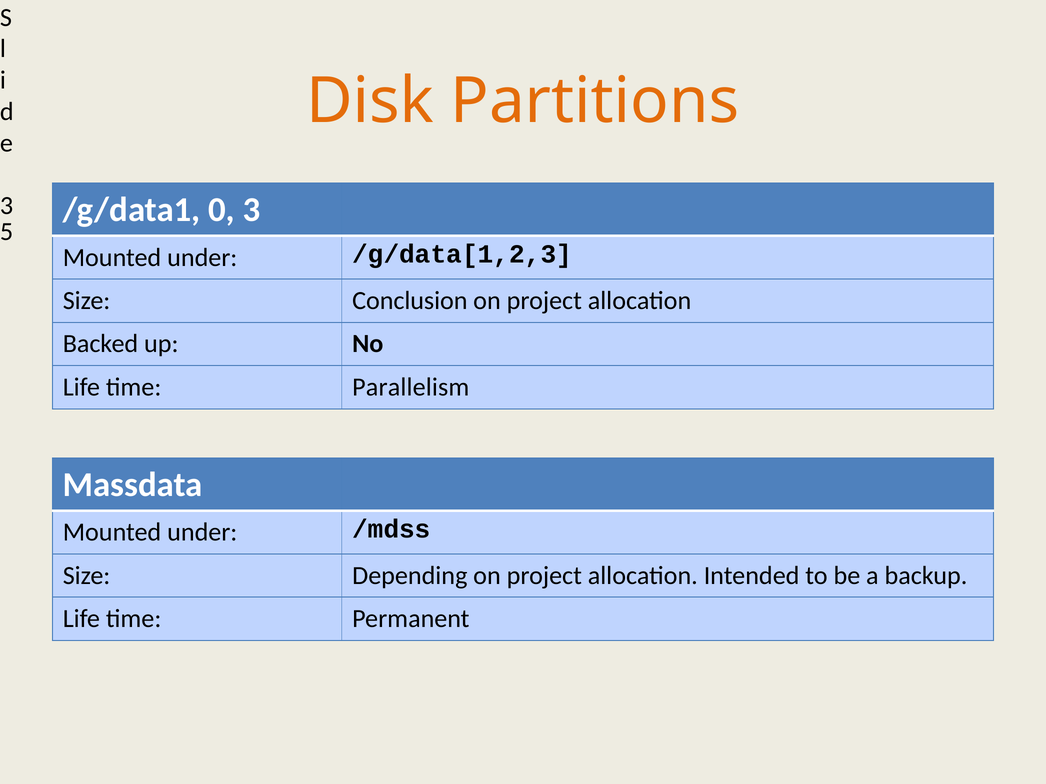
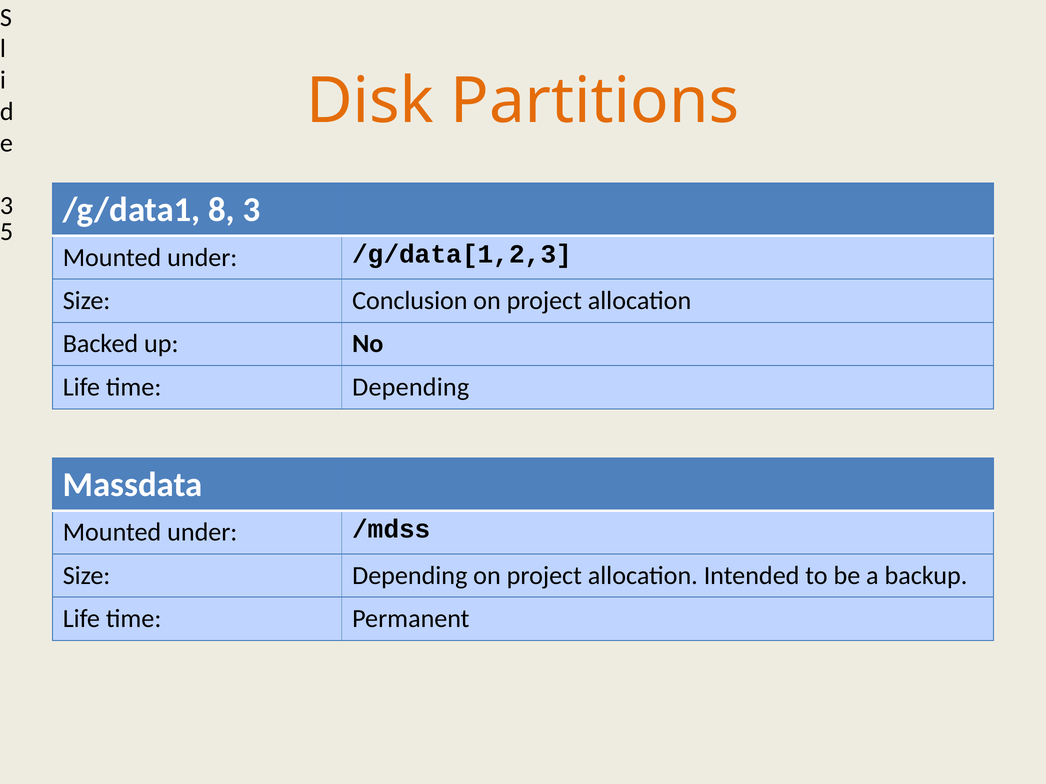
0: 0 -> 8 (222, 210)
time Parallelism: Parallelism -> Depending (411, 387)
